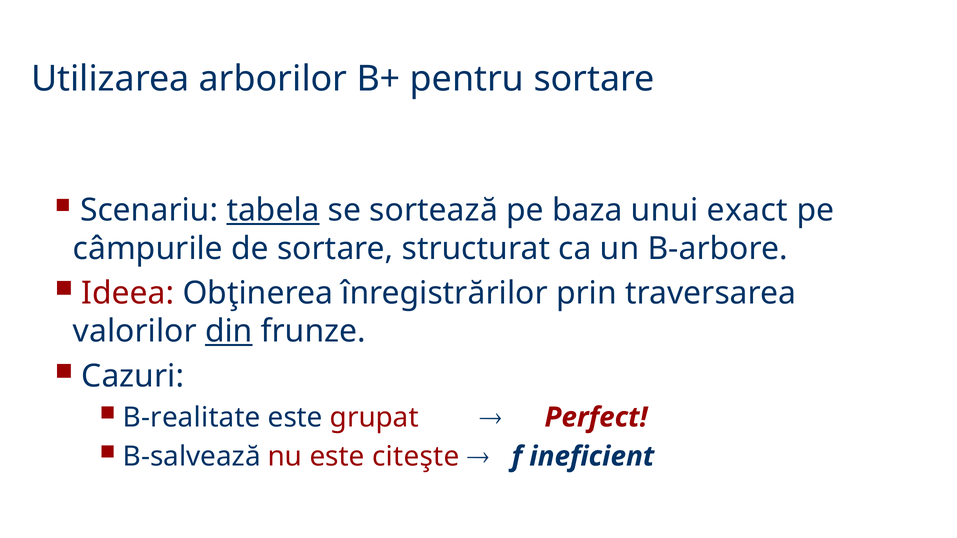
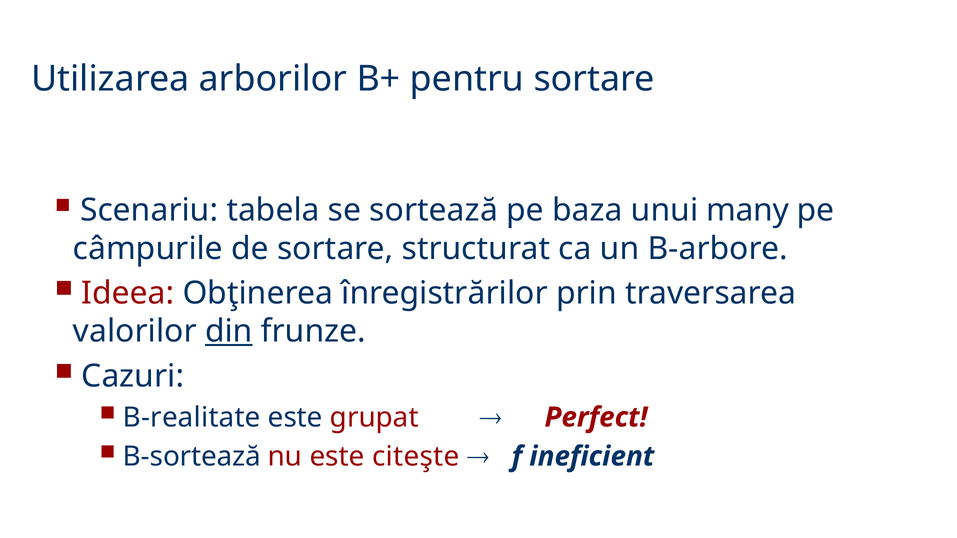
tabela underline: present -> none (273, 210)
exact: exact -> many (748, 210)
B-salvează: B-salvează -> B-sortează (192, 457)
